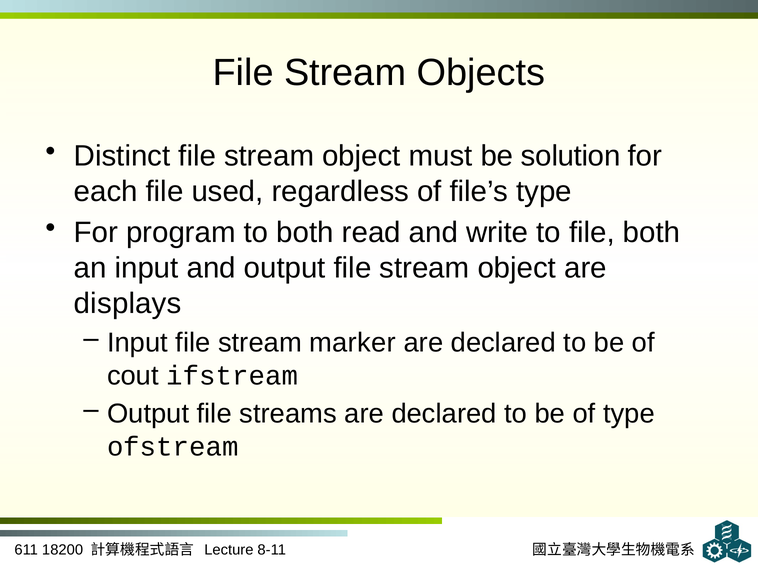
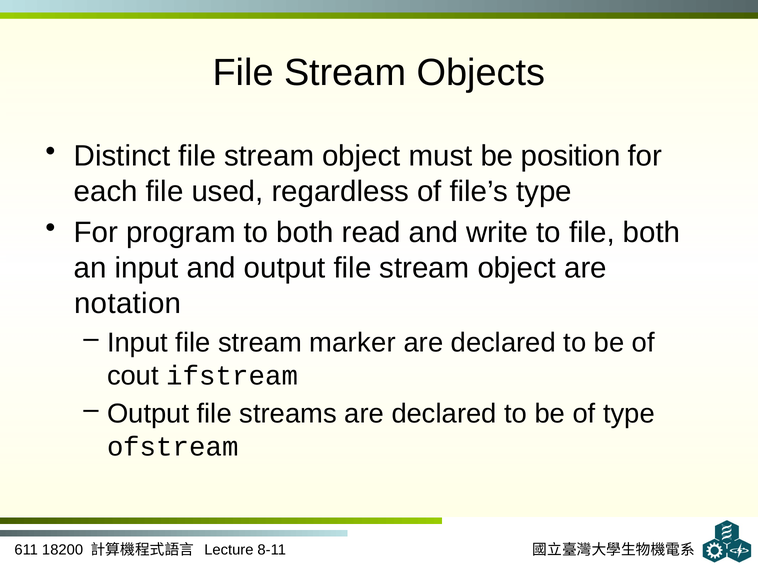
solution: solution -> position (571, 156)
displays: displays -> notation (128, 304)
